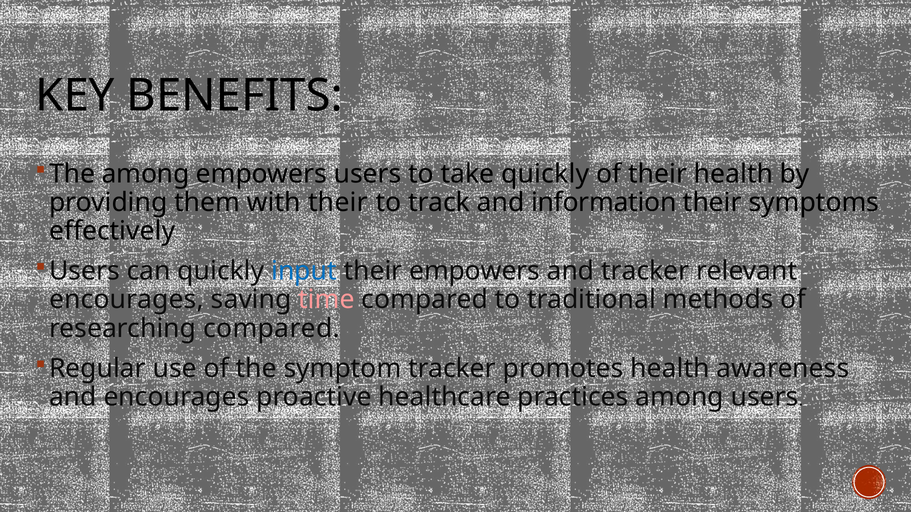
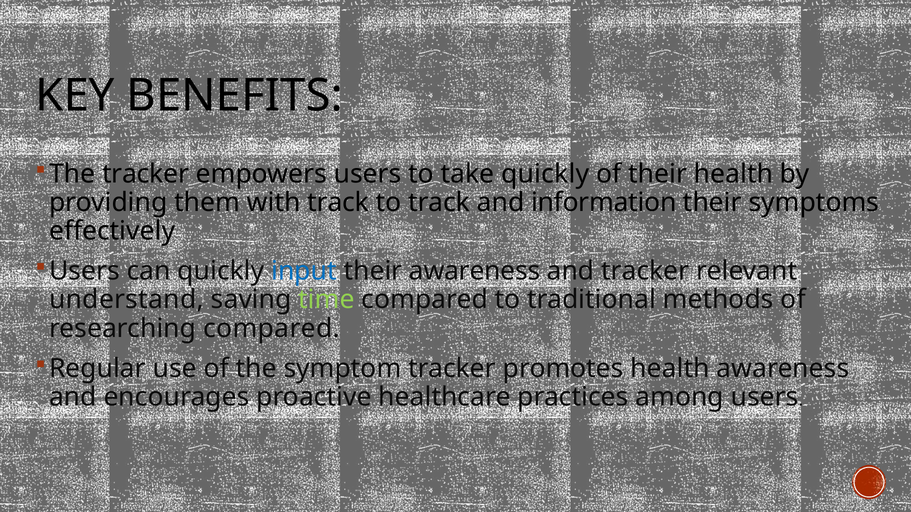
The among: among -> tracker (146, 174)
with their: their -> track (338, 203)
their empowers: empowers -> awareness (475, 271)
encourages: encourages -> understand (126, 300)
time colour: pink -> light green (326, 300)
